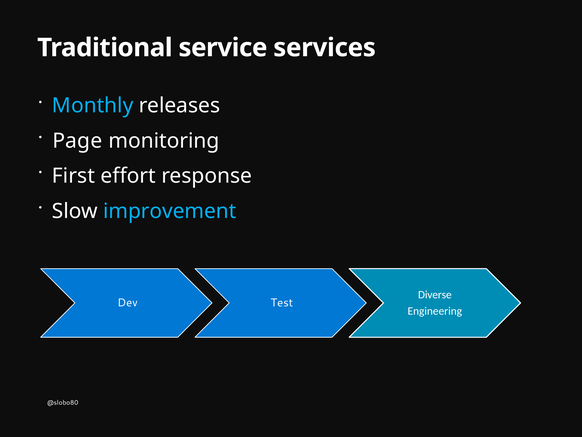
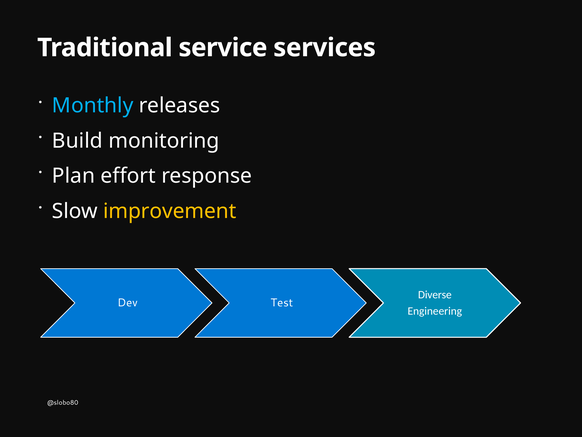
Page: Page -> Build (77, 141)
First: First -> Plan (73, 176)
improvement colour: light blue -> yellow (170, 211)
